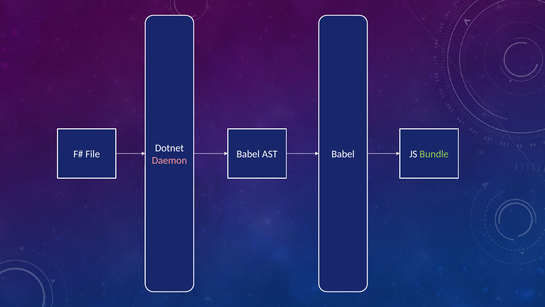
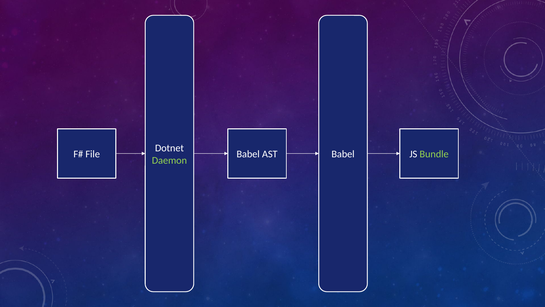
Daemon colour: pink -> light green (169, 160)
